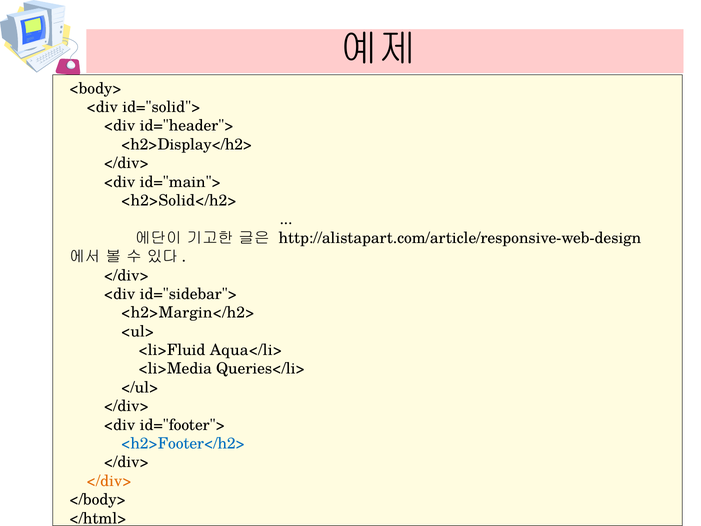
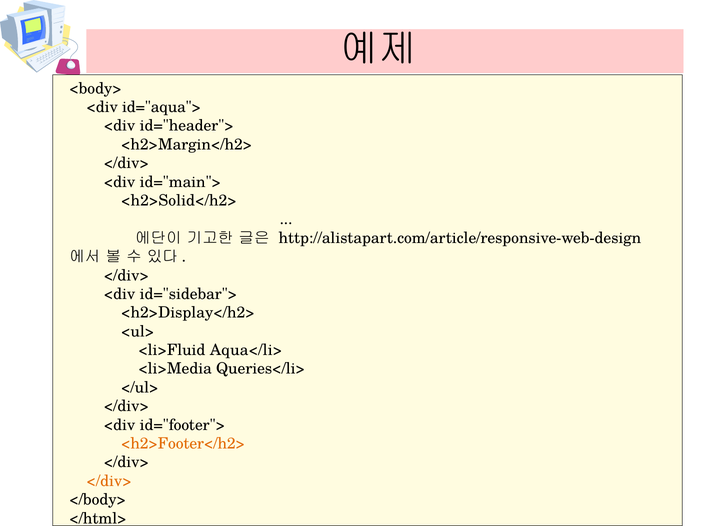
id="solid">: id="solid"> -> id="aqua"> (162, 107)
<h2>Display</h2>: <h2>Display</h2> -> <h2>Margin</h2> (187, 144)
<h2>Margin</h2>: <h2>Margin</h2> -> <h2>Display</h2> (188, 313)
<h2>Footer</h2> colour: blue -> orange (183, 443)
